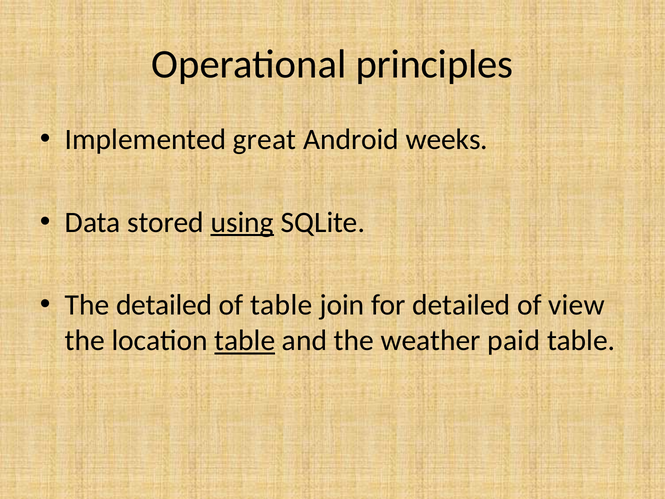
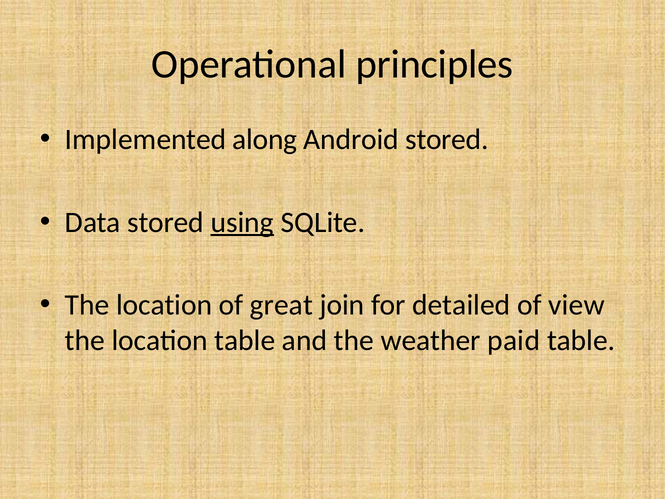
great: great -> along (265, 140)
Android weeks: weeks -> stored (447, 140)
detailed: detailed -> location (164, 305)
of table: table -> great (281, 305)
table underline: present -> none (245, 341)
